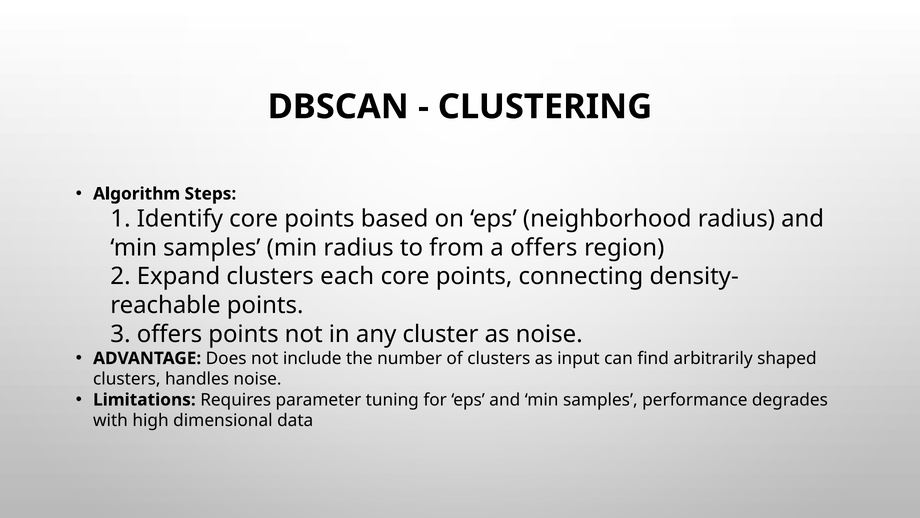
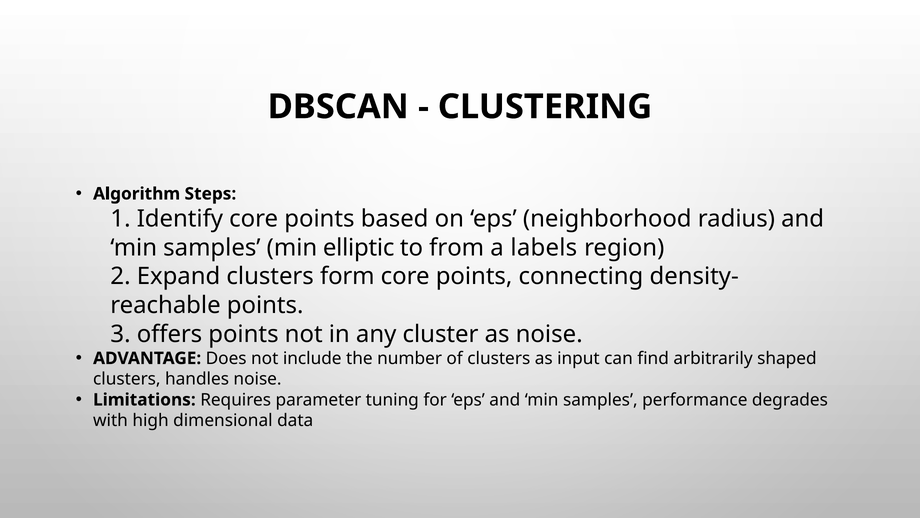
min radius: radius -> elliptic (359, 248)
a offers: offers -> labels (544, 248)
each: each -> form (347, 276)
